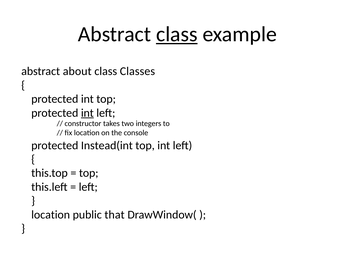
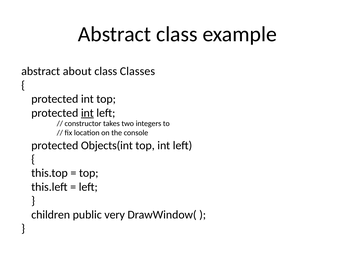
class underline: present -> none (177, 34)
Instead(int: Instead(int -> Objects(int (107, 145)
location: location -> children (51, 215)
that: that -> very (115, 215)
